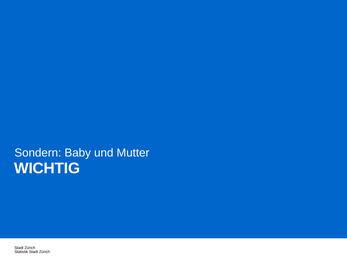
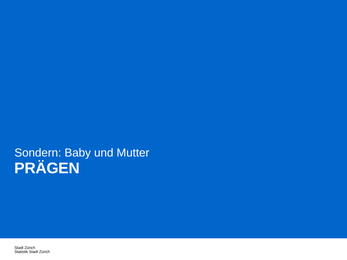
WICHTIG: WICHTIG -> PRÄGEN (47, 168)
